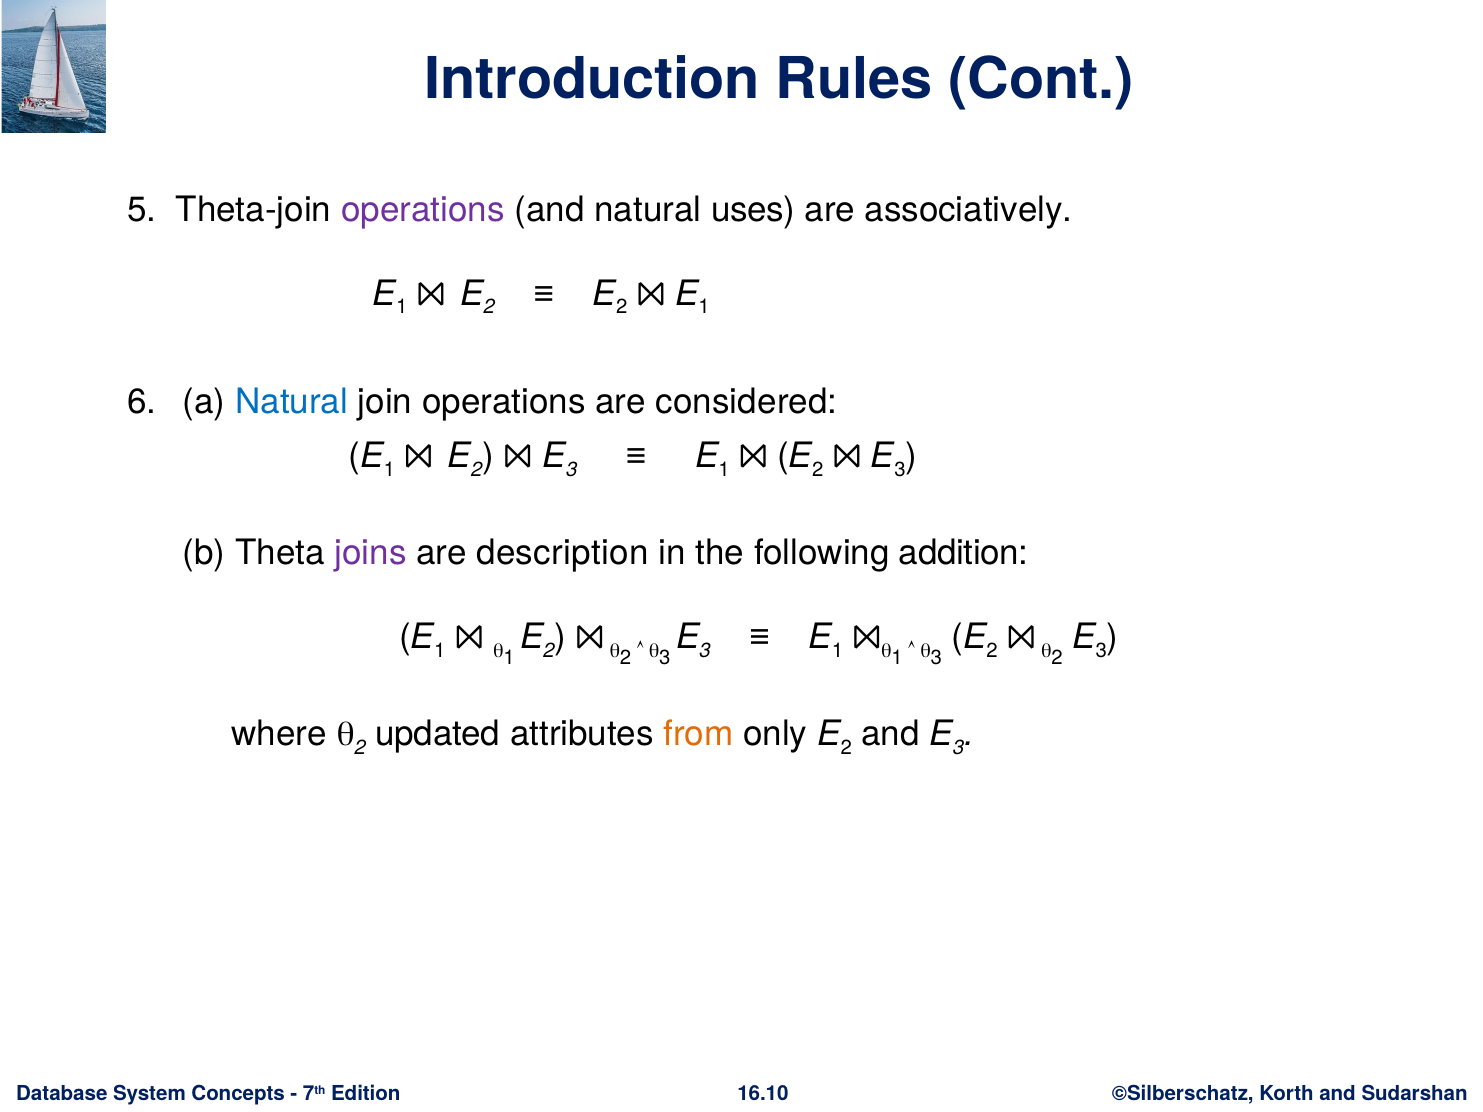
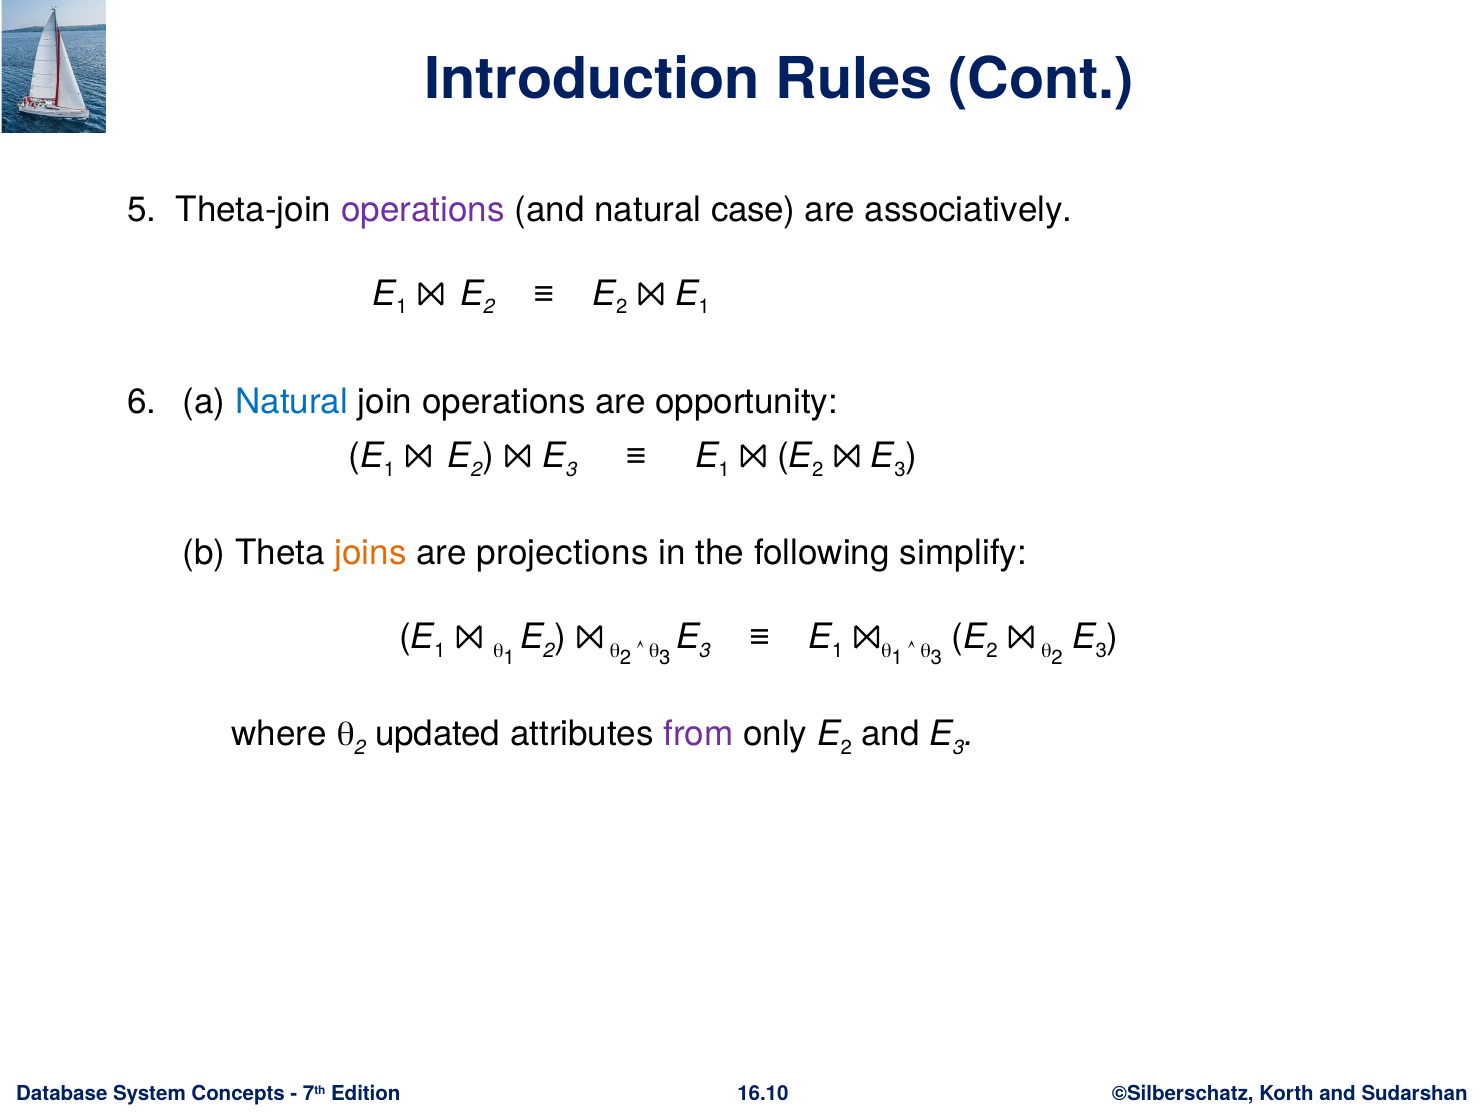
uses: uses -> case (753, 210)
considered: considered -> opportunity (747, 402)
joins colour: purple -> orange (371, 553)
description: description -> projections (563, 553)
addition: addition -> simplify (963, 553)
from colour: orange -> purple (698, 734)
